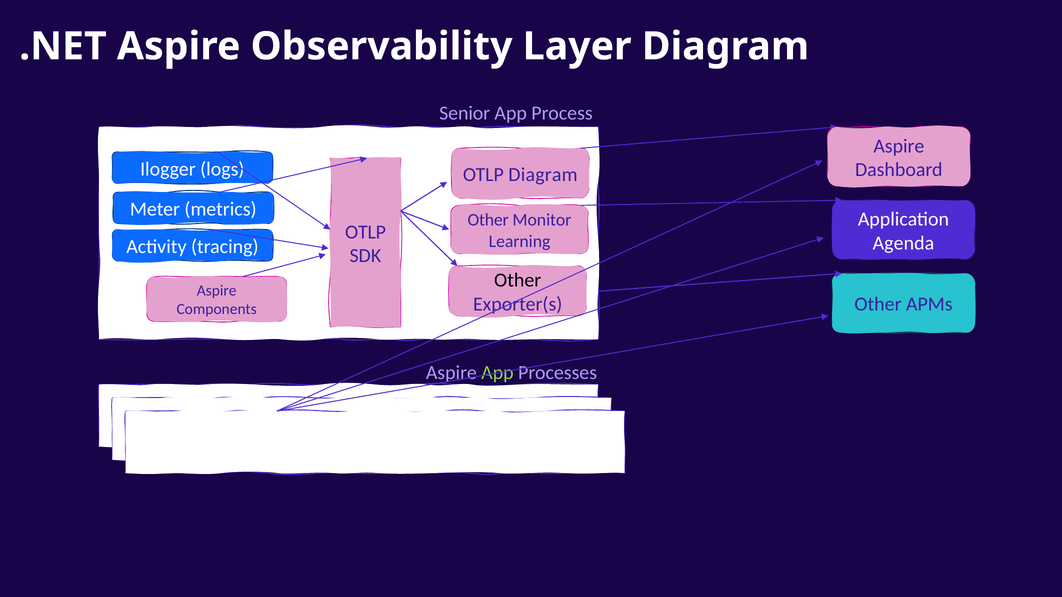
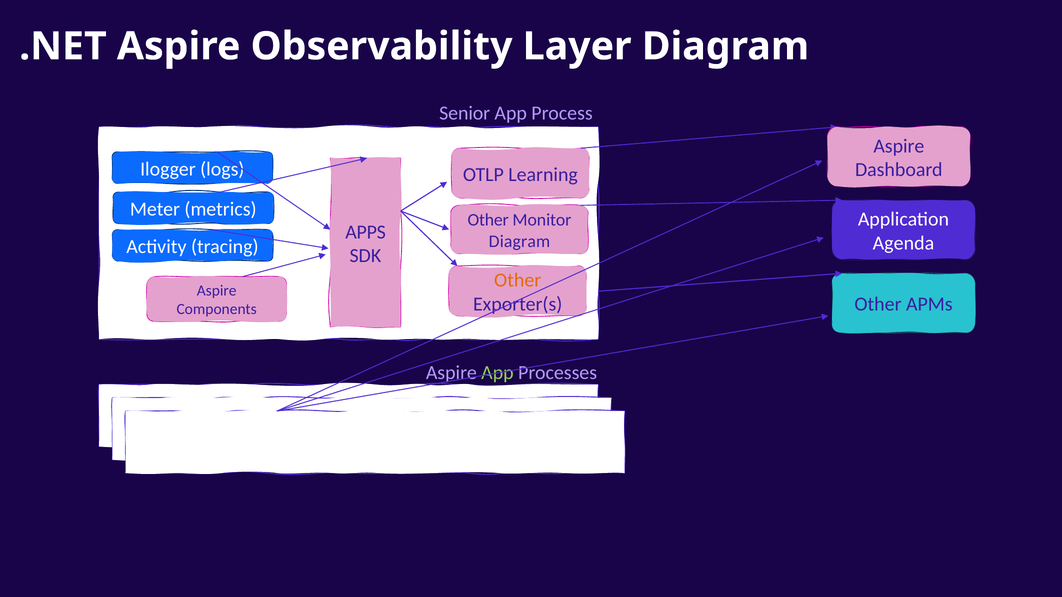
OTLP Diagram: Diagram -> Learning (543, 175)
OTLP: OTLP -> APPS (366, 232)
Learning: Learning -> Diagram (519, 242)
Other colour: black -> orange (518, 281)
